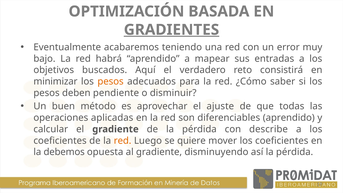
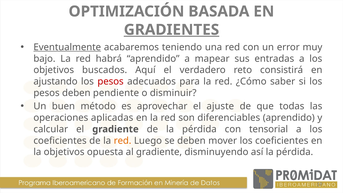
Eventualmente underline: none -> present (67, 47)
minimizar: minimizar -> ajustando (55, 81)
pesos colour: orange -> red (111, 81)
describe: describe -> tensorial (269, 129)
se quiere: quiere -> deben (191, 141)
la debemos: debemos -> objetivos (64, 152)
